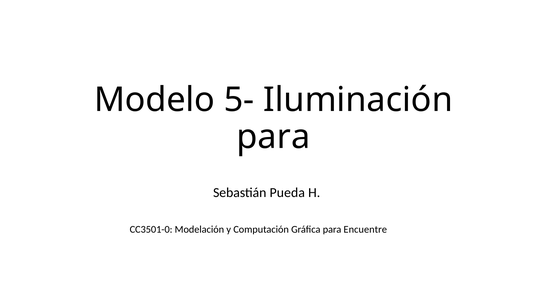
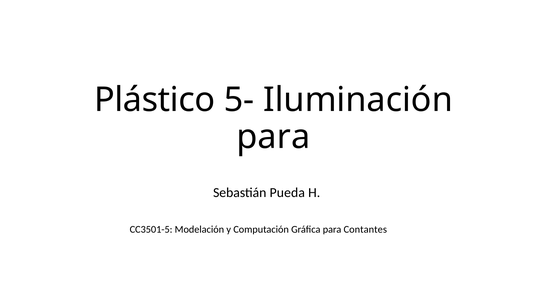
Modelo: Modelo -> Plástico (155, 100)
CC3501-0: CC3501-0 -> CC3501-5 (151, 229)
Encuentre: Encuentre -> Contantes (365, 229)
